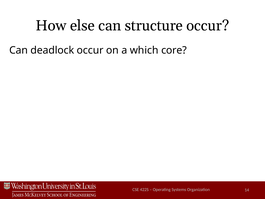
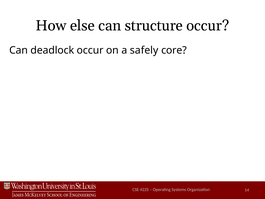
which: which -> safely (144, 50)
